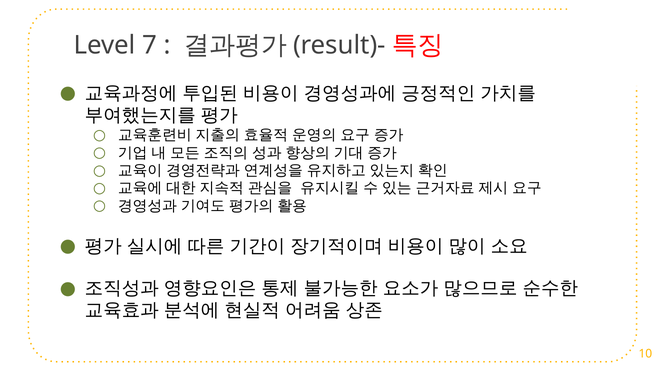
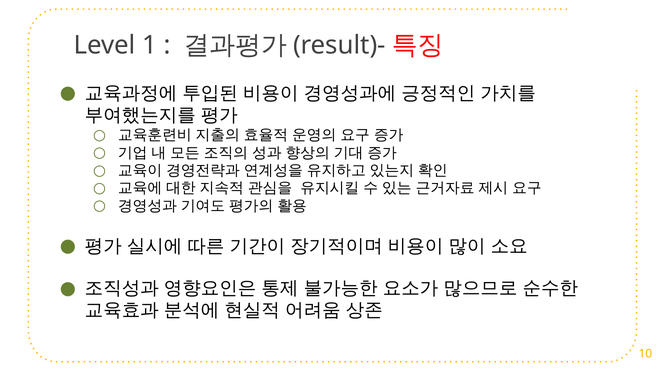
7: 7 -> 1 (150, 45)
